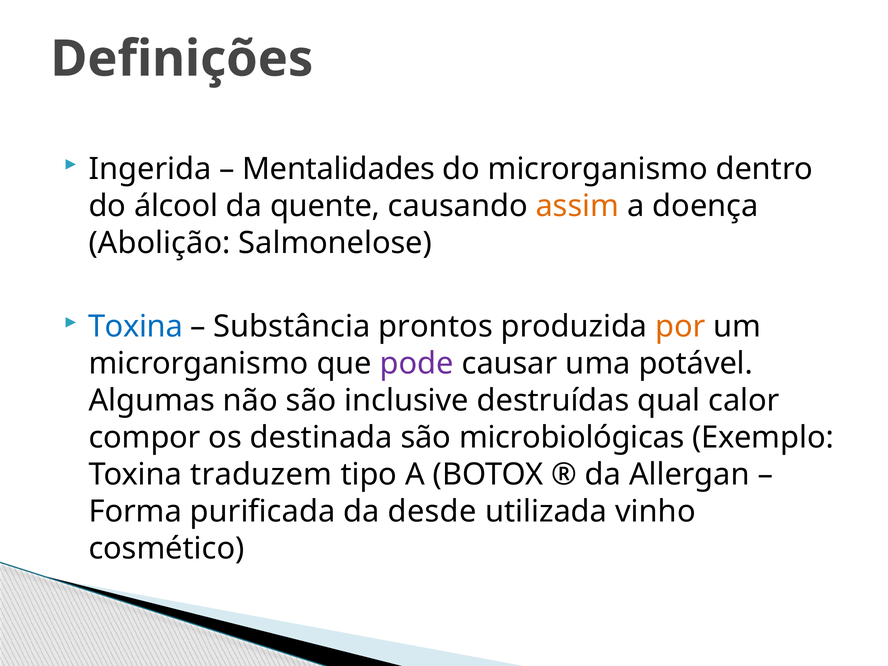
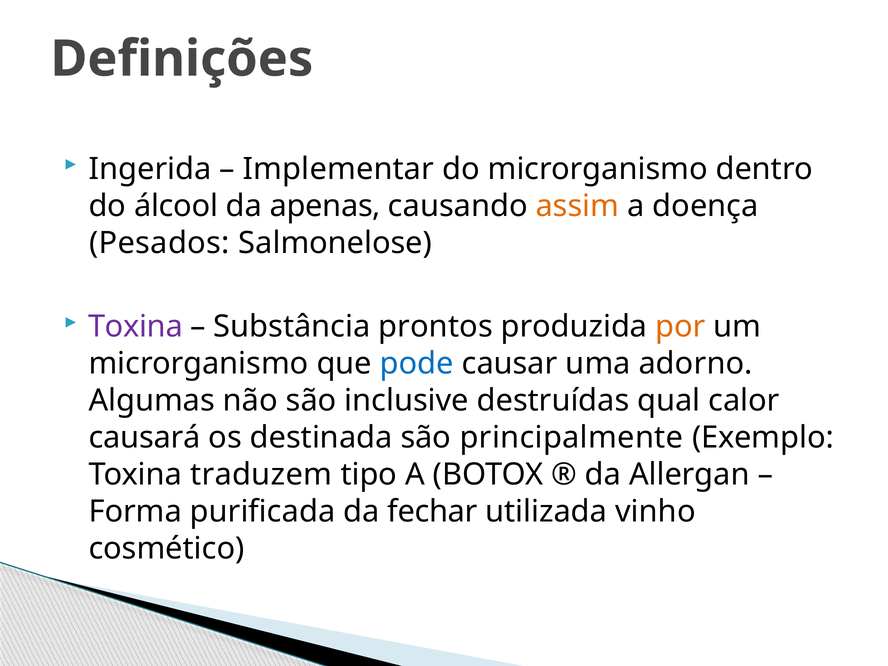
Mentalidades: Mentalidades -> Implementar (338, 169)
quente: quente -> apenas (325, 206)
Abolição: Abolição -> Pesados (159, 243)
Toxina colour: blue -> purple (136, 327)
pode colour: purple -> blue (417, 364)
potável: potável -> adorno (696, 364)
compor: compor -> causará (145, 438)
microbiológicas: microbiológicas -> principalmente (571, 438)
desde: desde -> fechar (432, 512)
